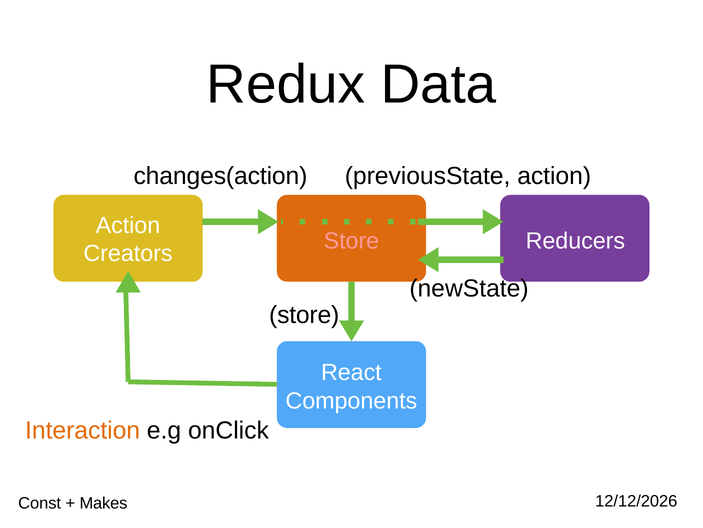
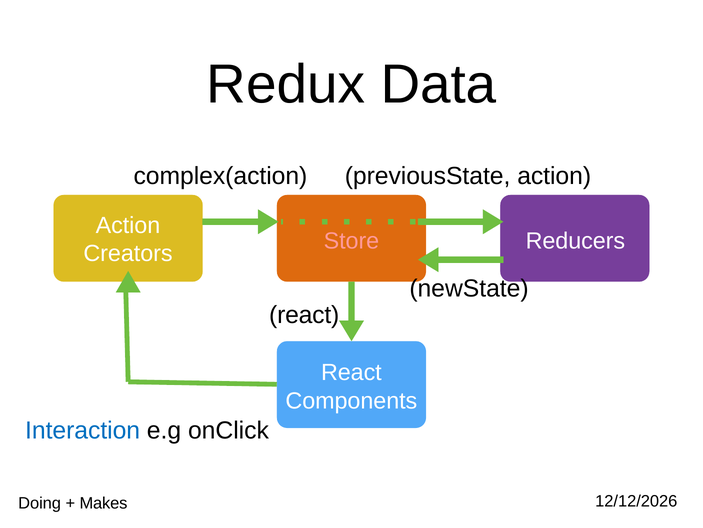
changes(action: changes(action -> complex(action (220, 176)
store: store -> react (304, 315)
Interaction colour: orange -> blue (83, 430)
Const: Const -> Doing (40, 502)
